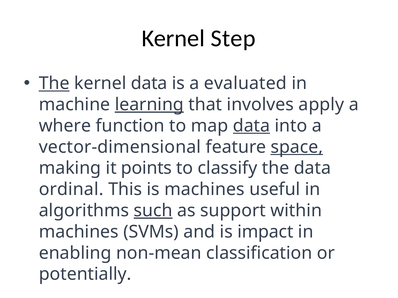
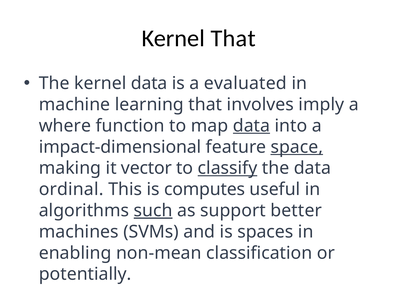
Kernel Step: Step -> That (233, 39)
The underline: present -> none (54, 83)
learning underline: present -> none (149, 105)
apply: apply -> imply (321, 105)
vector-dimensional: vector-dimensional -> impact-dimensional (120, 147)
points: points -> vector (146, 168)
classify underline: none -> present (228, 168)
is machines: machines -> computes (205, 190)
within: within -> better (296, 211)
impact: impact -> spaces (265, 232)
